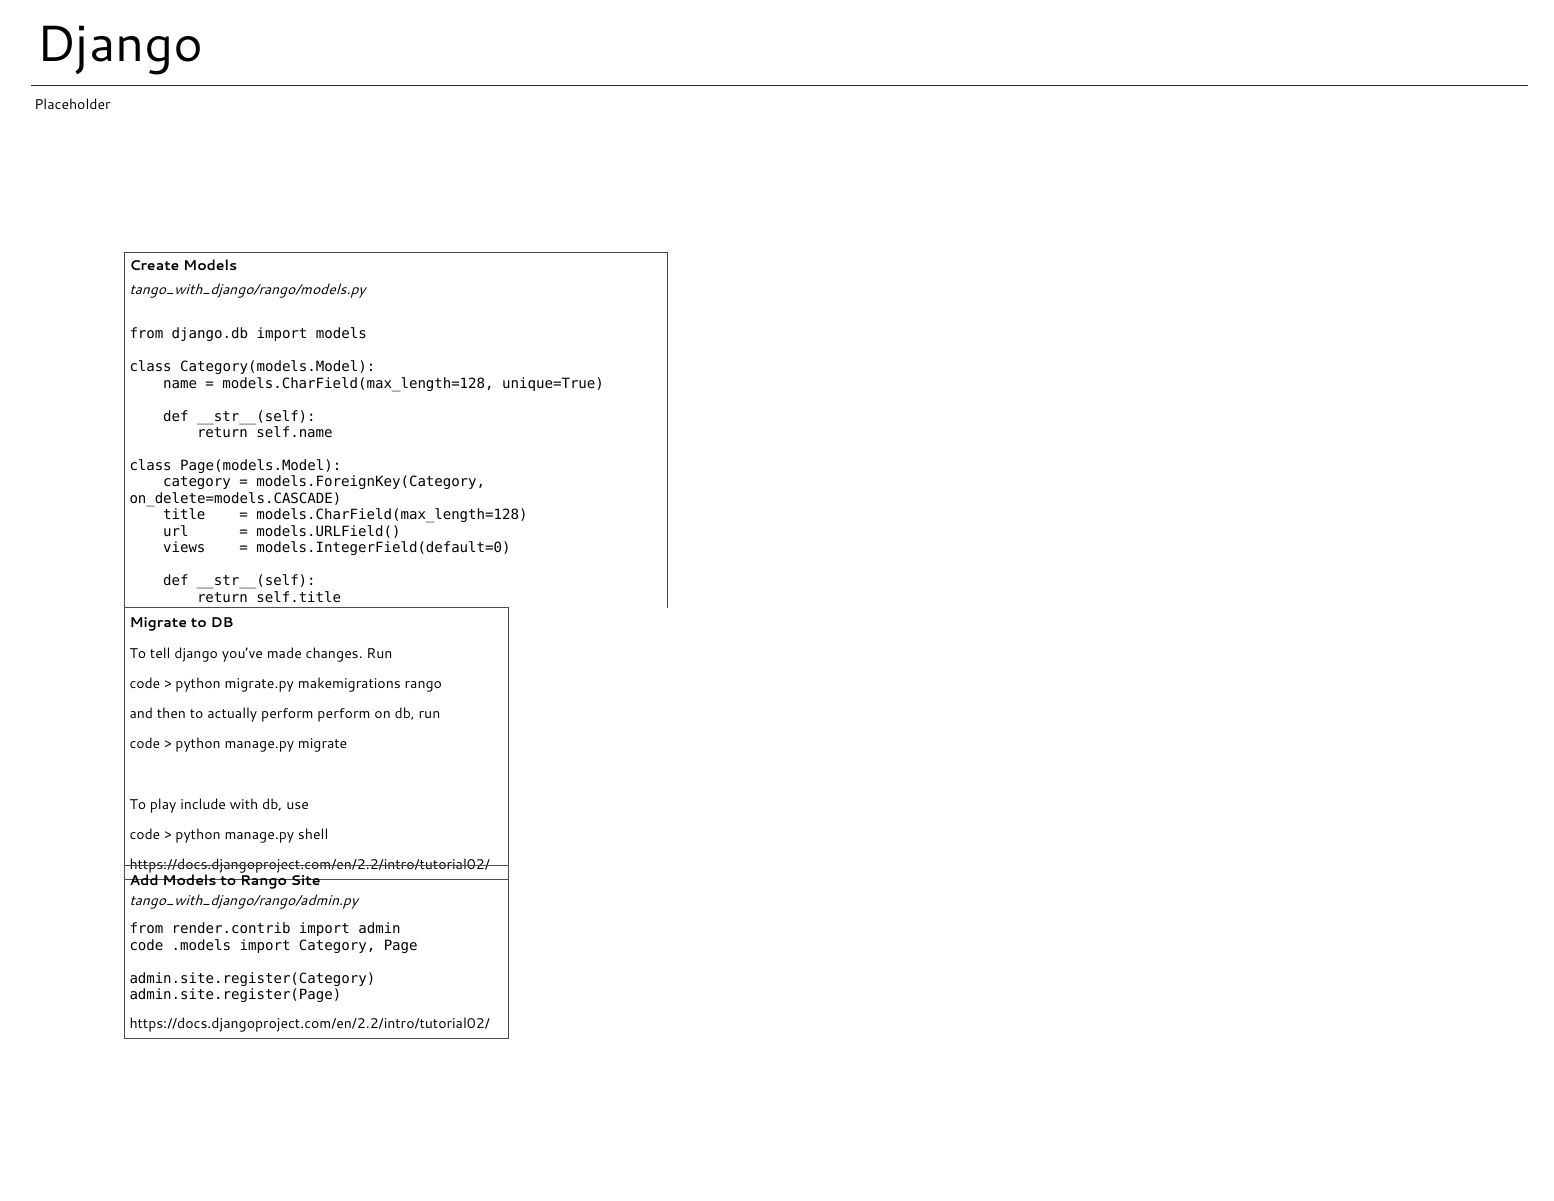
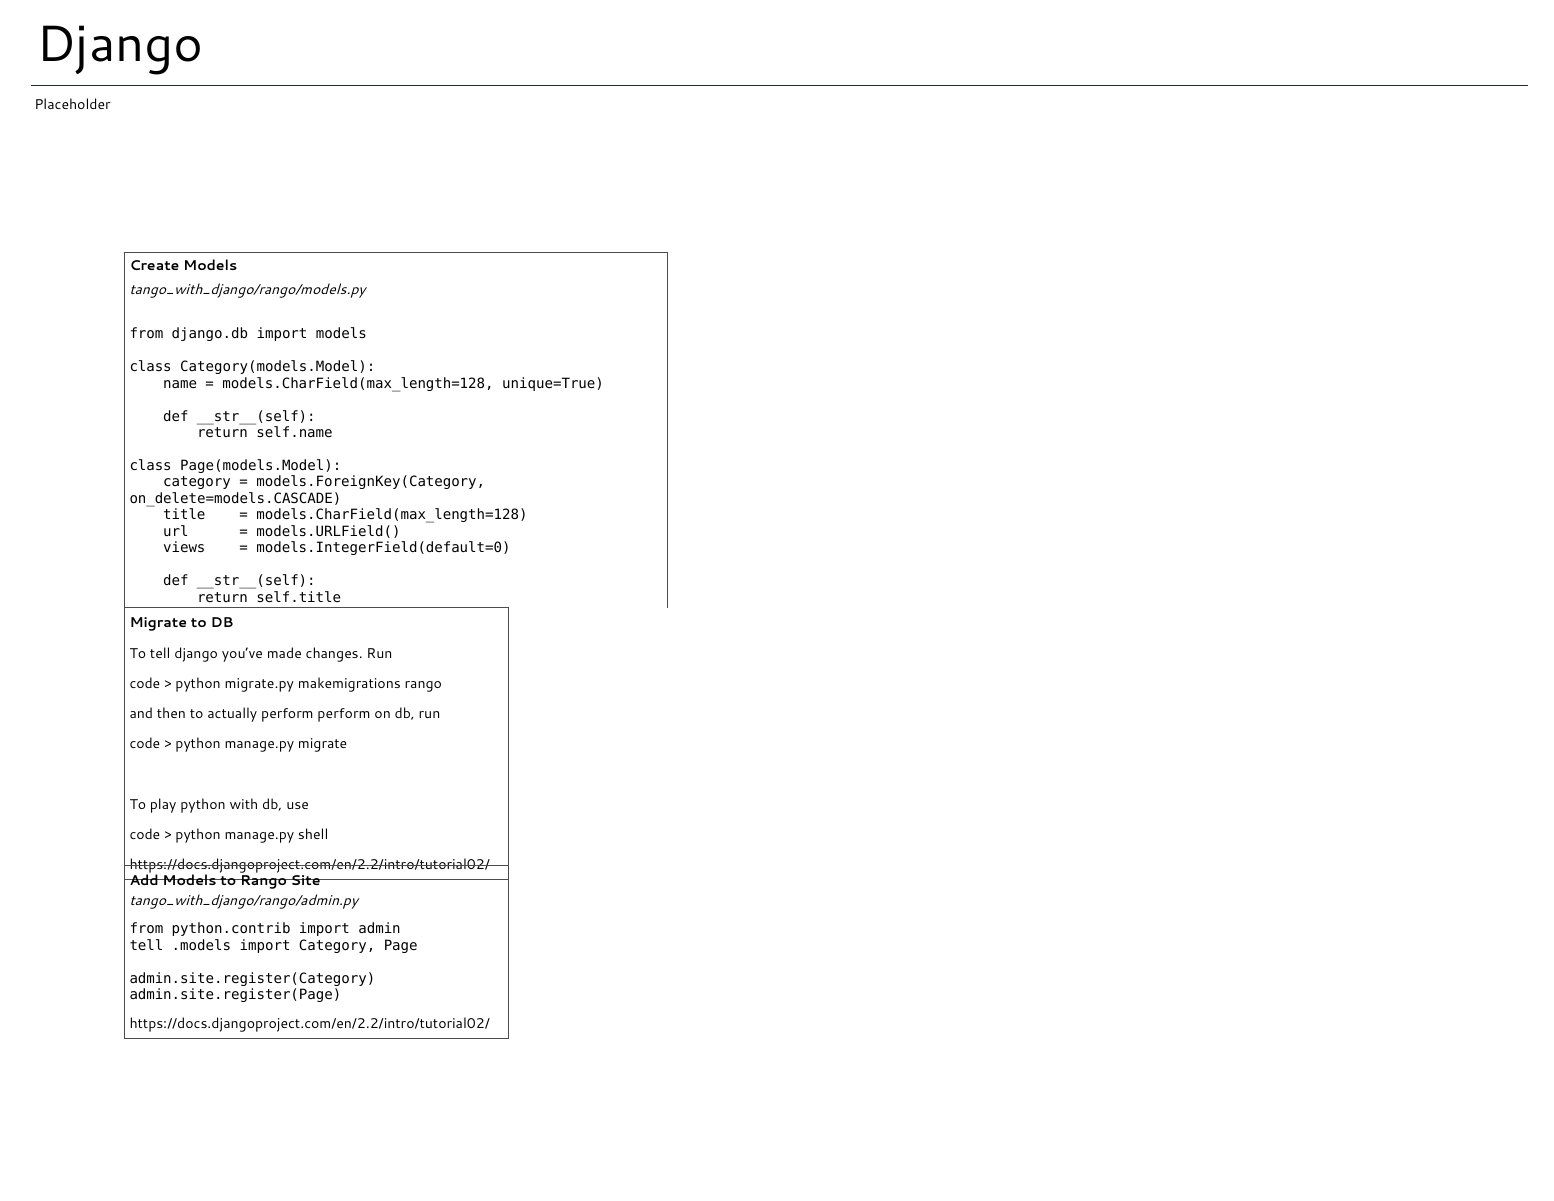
play include: include -> python (203, 805)
render.contrib: render.contrib -> python.contrib (231, 929)
code: code -> tell (146, 945)
